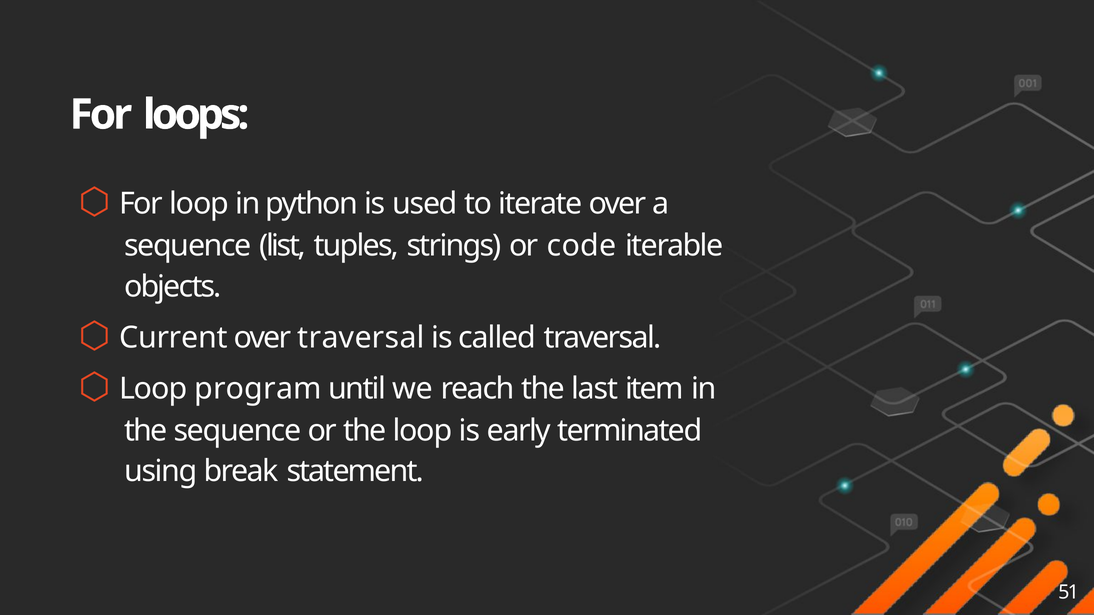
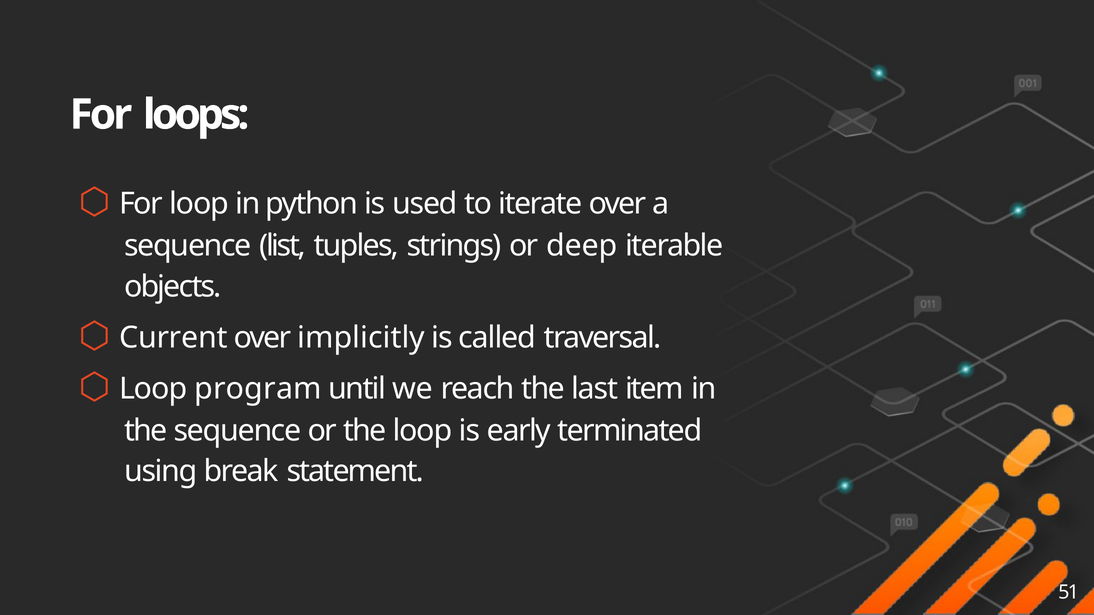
code: code -> deep (582, 246)
over traversal: traversal -> implicitly (361, 338)
